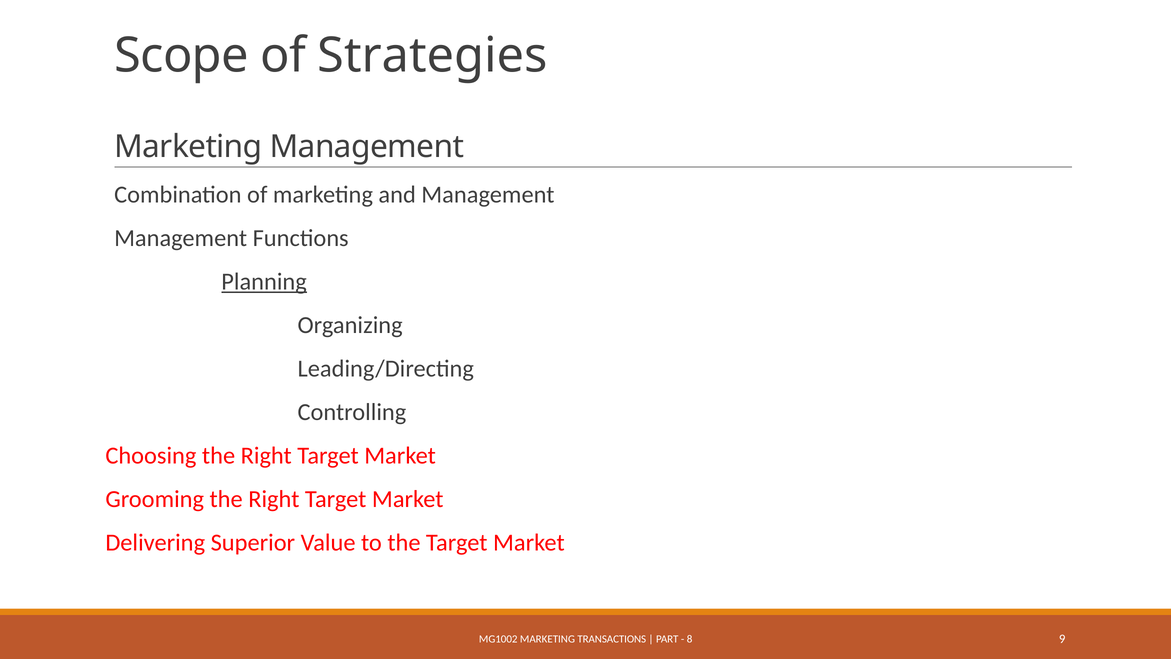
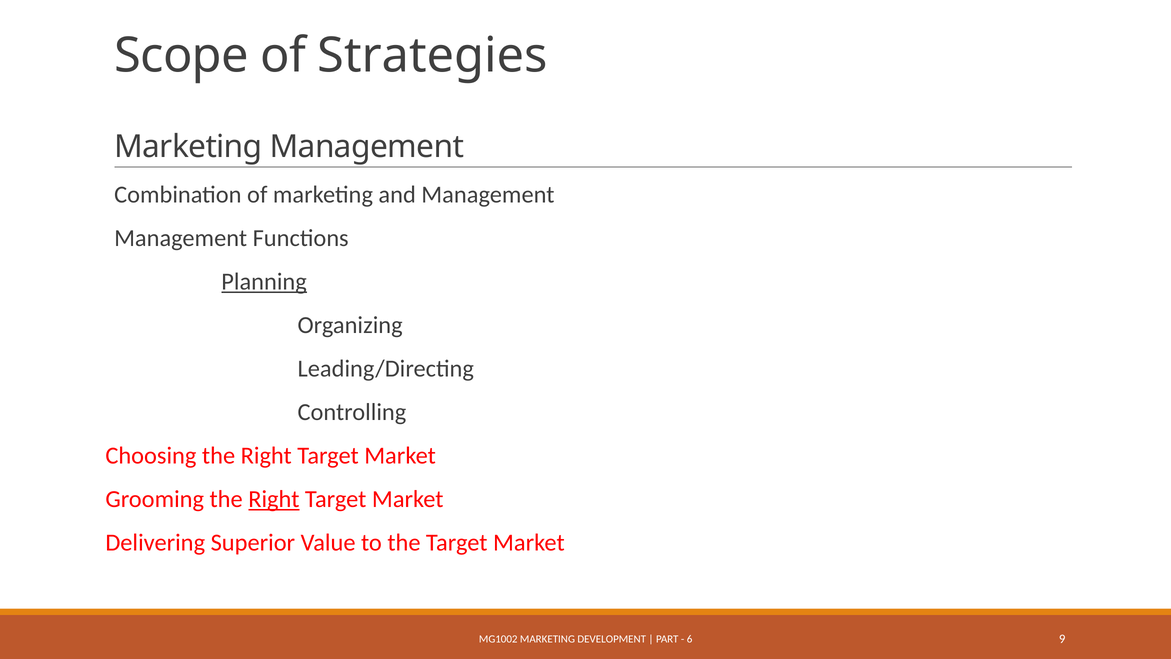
Right underline: none -> present (274, 499)
TRANSACTIONS: TRANSACTIONS -> DEVELOPMENT (612, 639)
8: 8 -> 6 (690, 639)
